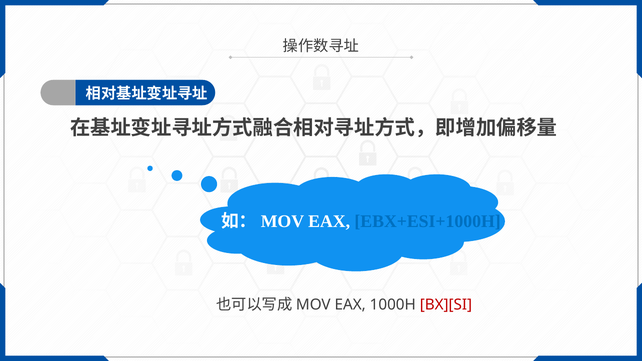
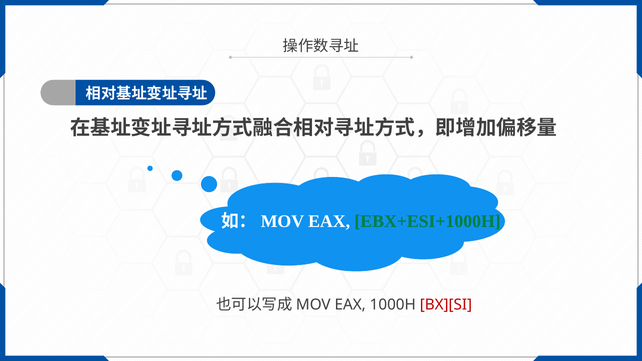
EBX+ESI+1000H colour: blue -> green (428, 222)
